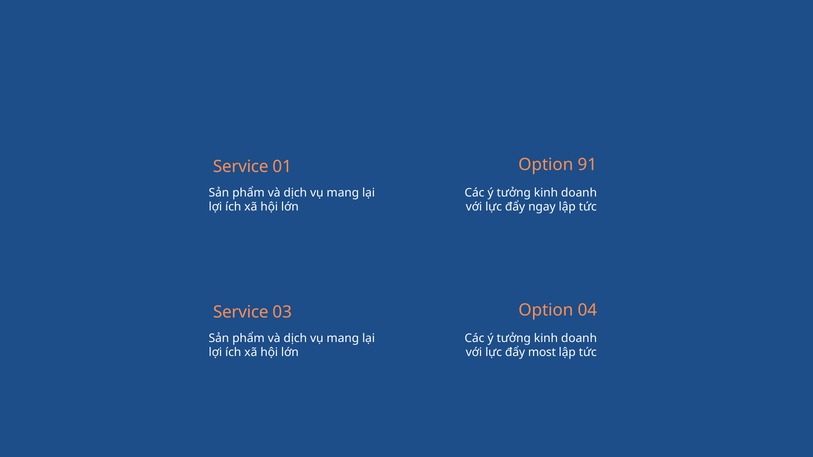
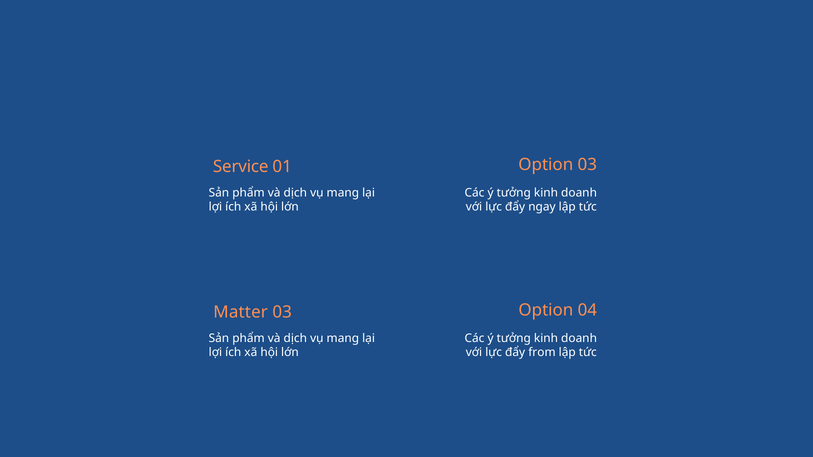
Option 91: 91 -> 03 (587, 165)
Service: Service -> Matter (241, 312)
most: most -> from (542, 353)
